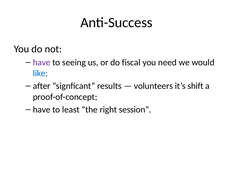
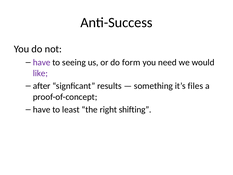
fiscal: fiscal -> form (131, 62)
like colour: blue -> purple (40, 73)
volunteers: volunteers -> something (153, 86)
shift: shift -> files (195, 86)
session: session -> shifting (135, 109)
